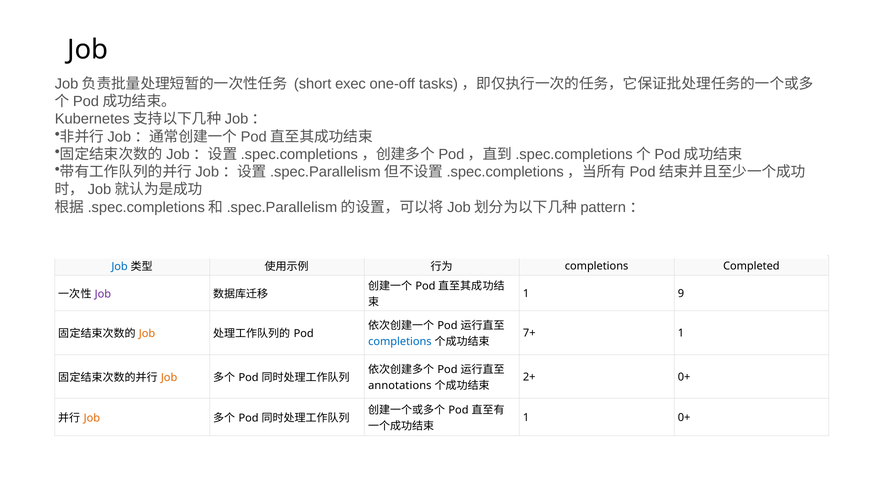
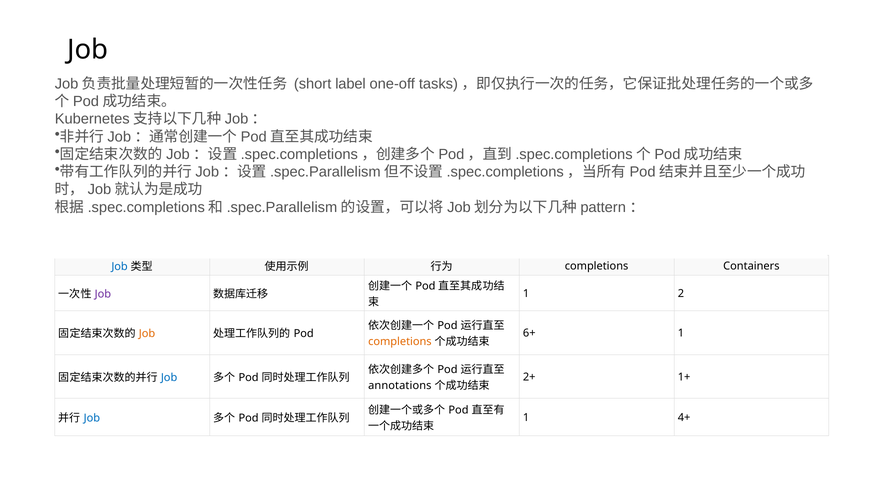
exec: exec -> label (350, 84)
Completed: Completed -> Containers (751, 266)
9: 9 -> 2 (681, 294)
7+: 7+ -> 6+ (529, 333)
completions colour: blue -> orange (400, 342)
Job colour: orange -> blue (169, 378)
2+ 0+: 0+ -> 1+ (684, 377)
Job colour: orange -> blue (92, 418)
1 0+: 0+ -> 4+ (684, 418)
